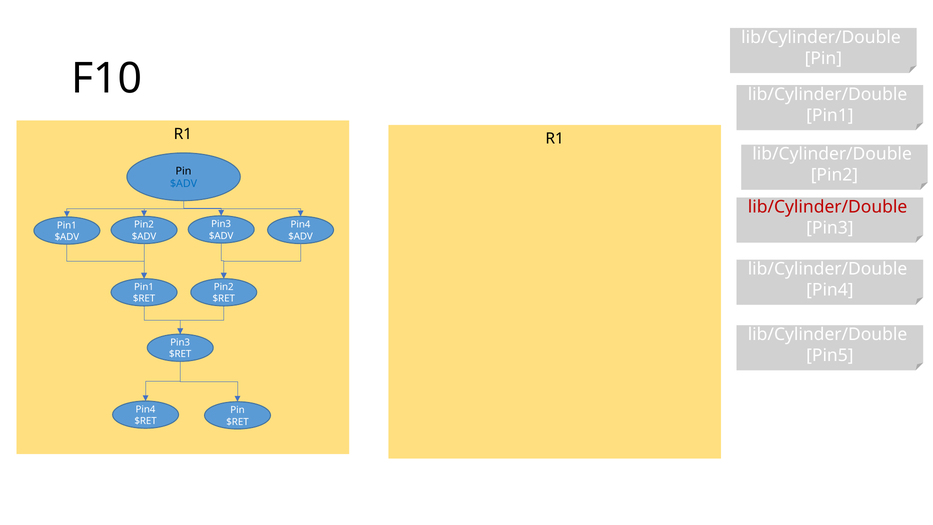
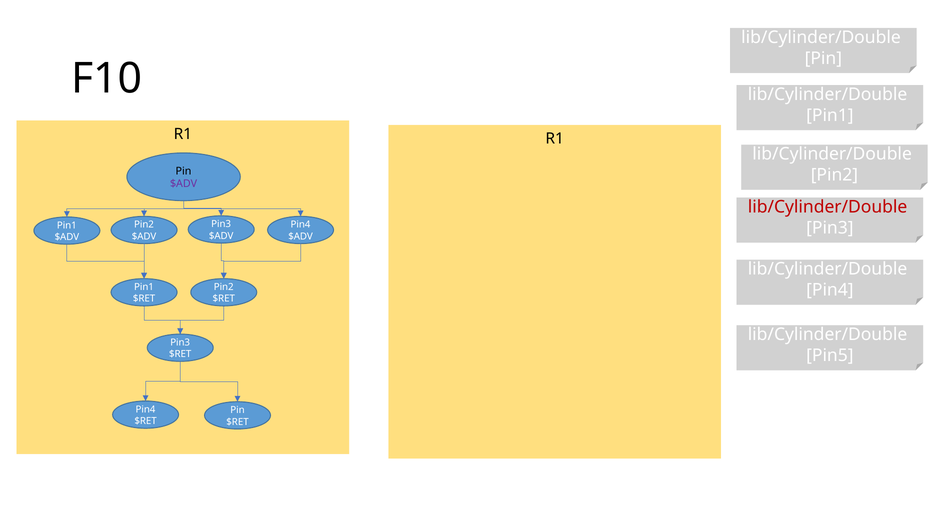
$ADV colour: blue -> purple (184, 184)
